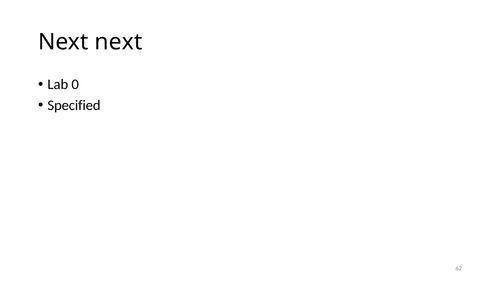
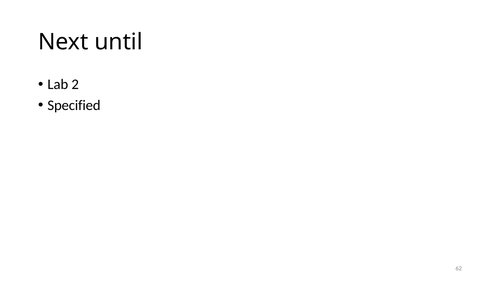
Next next: next -> until (119, 42)
0: 0 -> 2 (75, 85)
